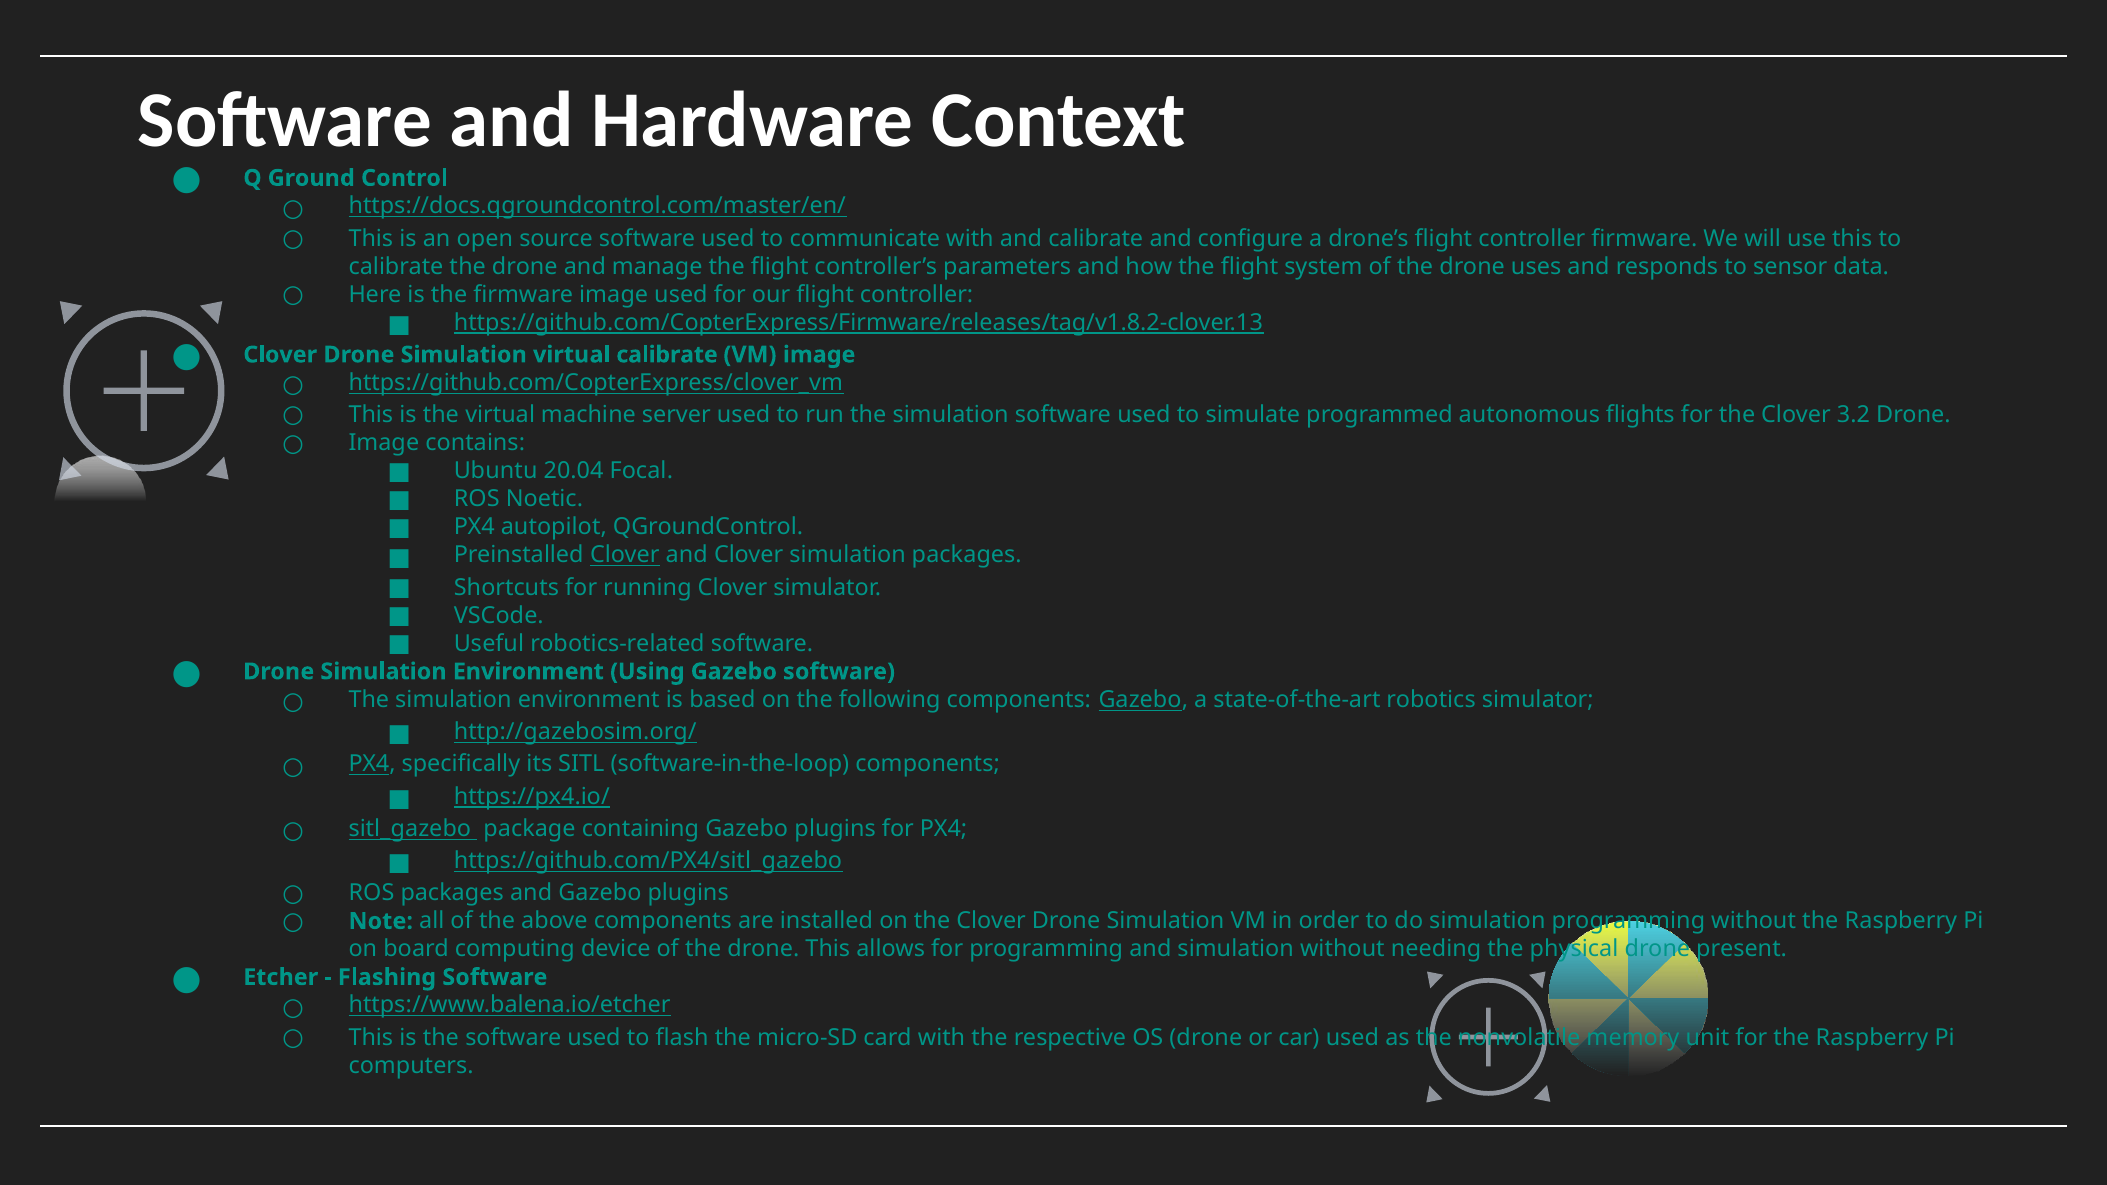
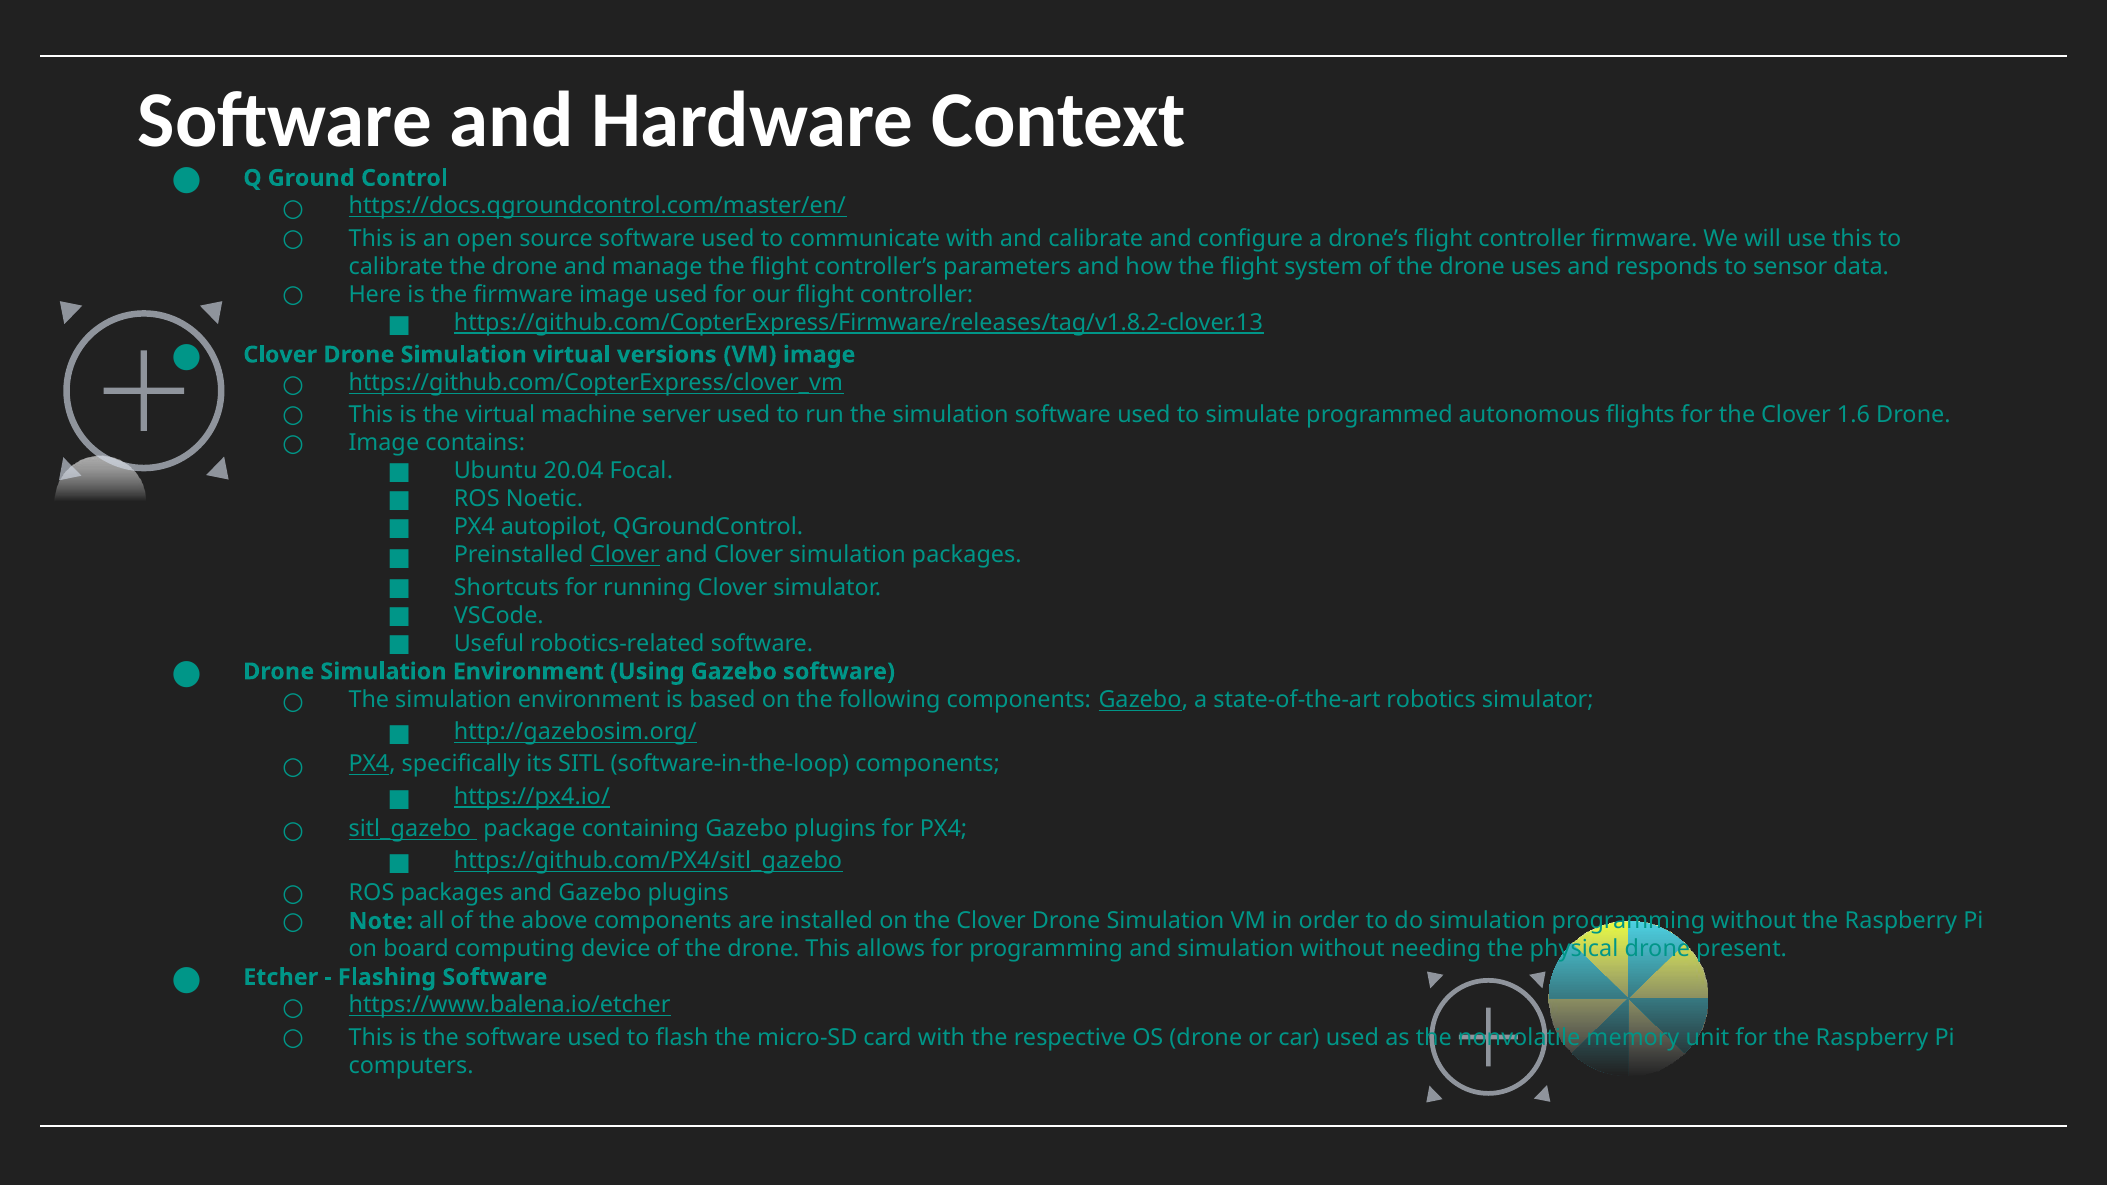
virtual calibrate: calibrate -> versions (667, 355)
3.2: 3.2 -> 1.6 (1853, 415)
